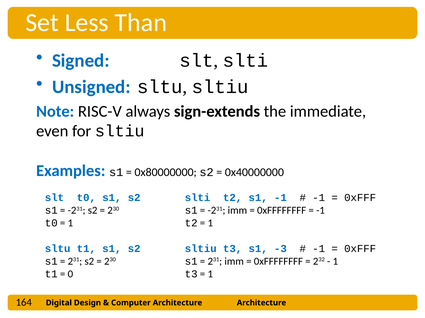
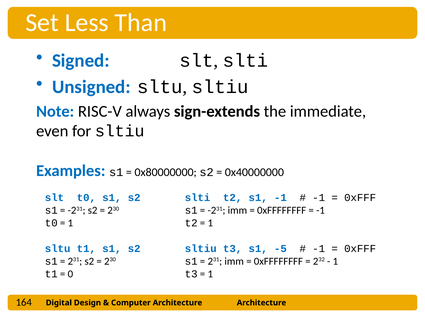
-3: -3 -> -5 (280, 249)
